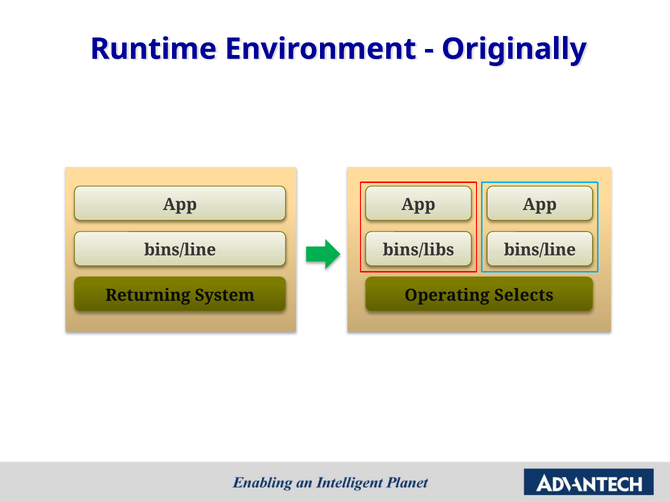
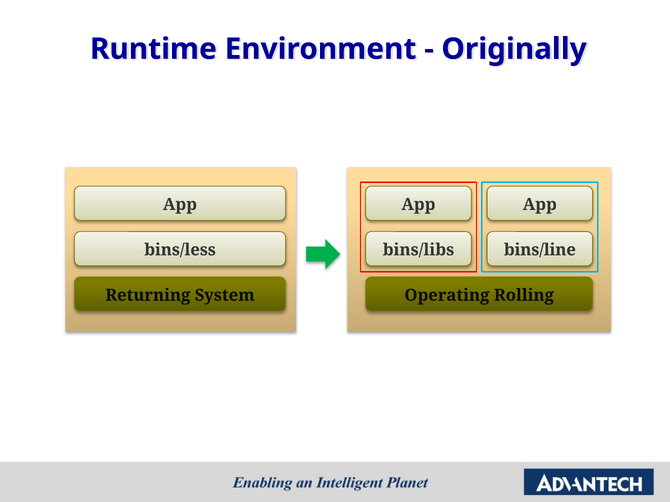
bins/line: bins/line -> bins/less (180, 250)
Selects: Selects -> Rolling (524, 296)
